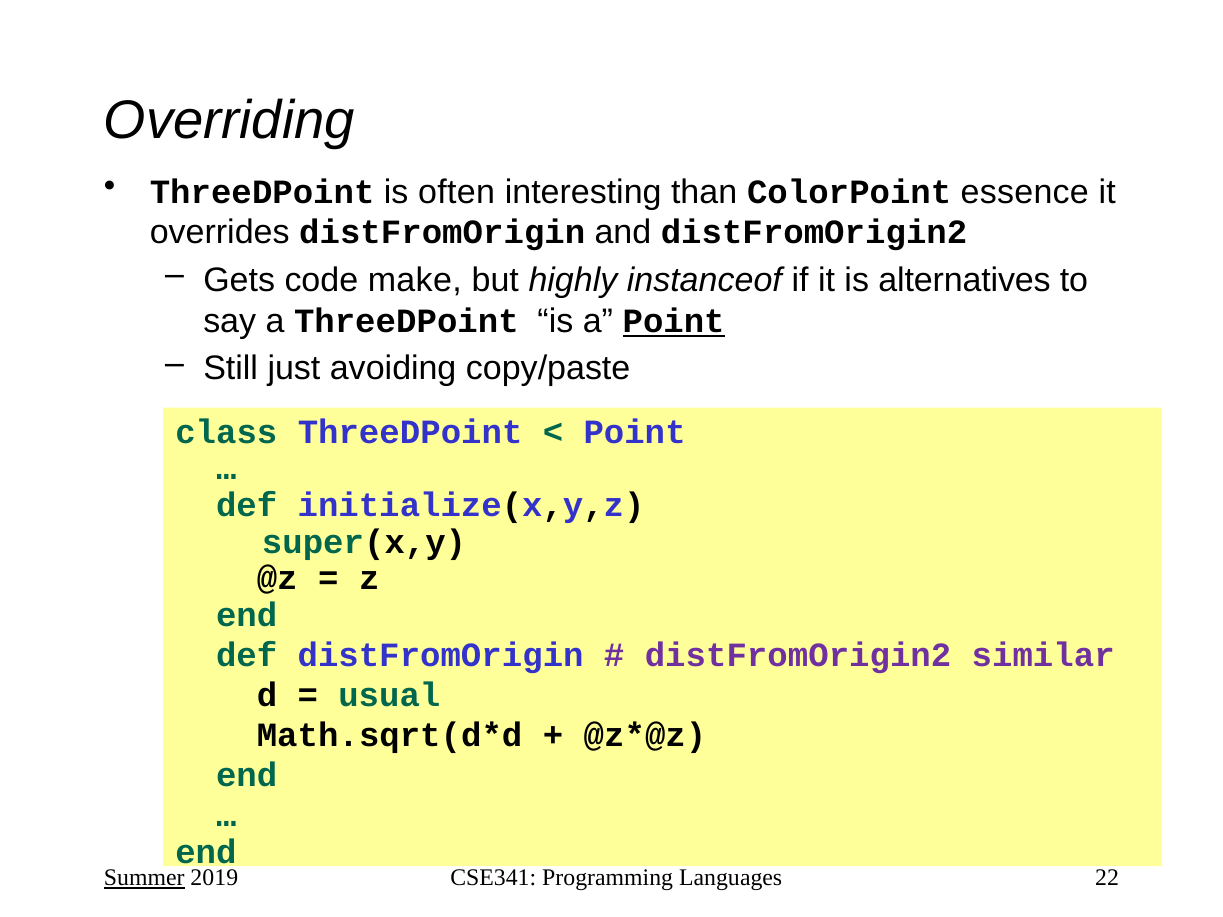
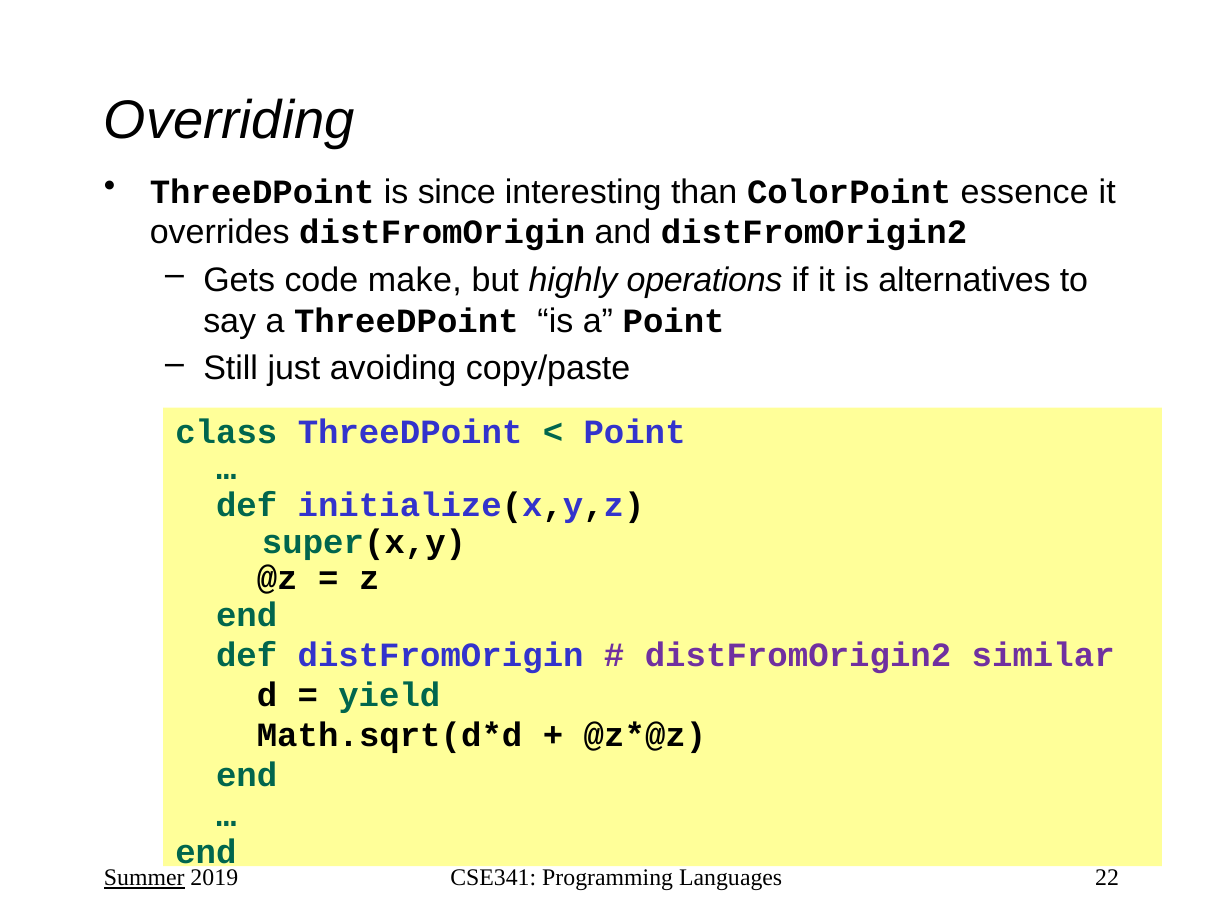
often: often -> since (457, 192)
instanceof: instanceof -> operations (705, 280)
Point underline: present -> none (674, 321)
usual: usual -> yield (389, 696)
